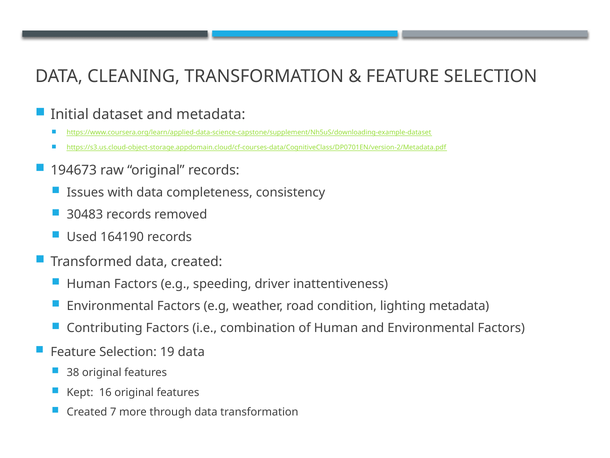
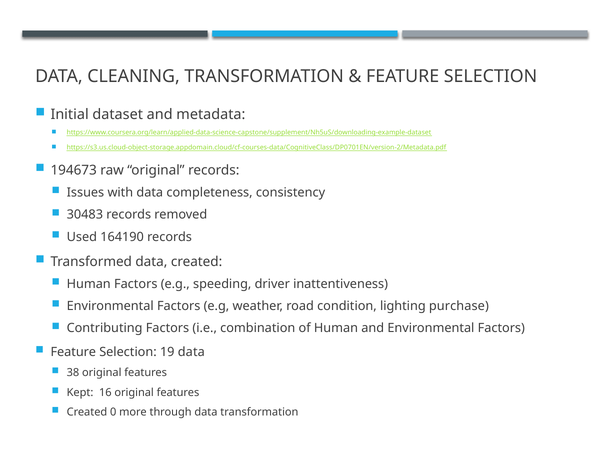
lighting metadata: metadata -> purchase (459, 306)
7: 7 -> 0 (113, 412)
